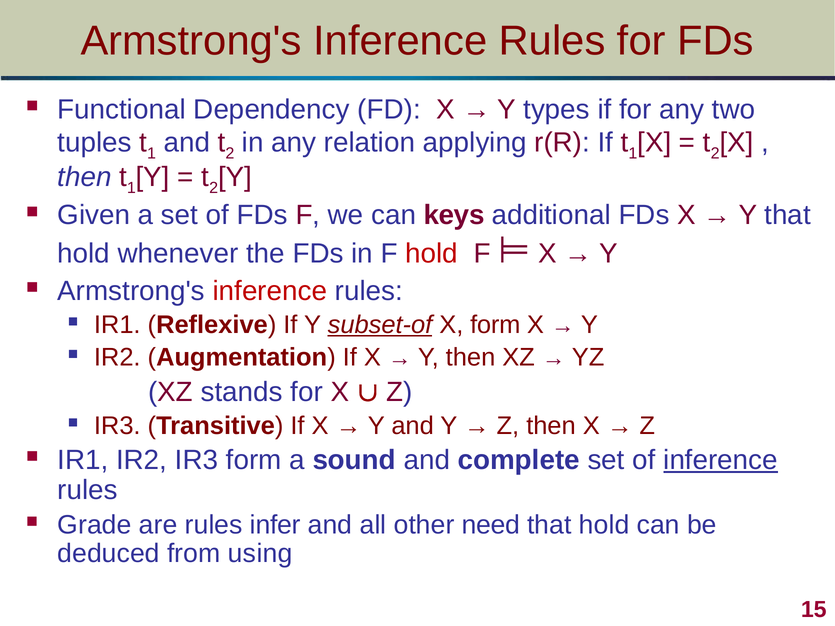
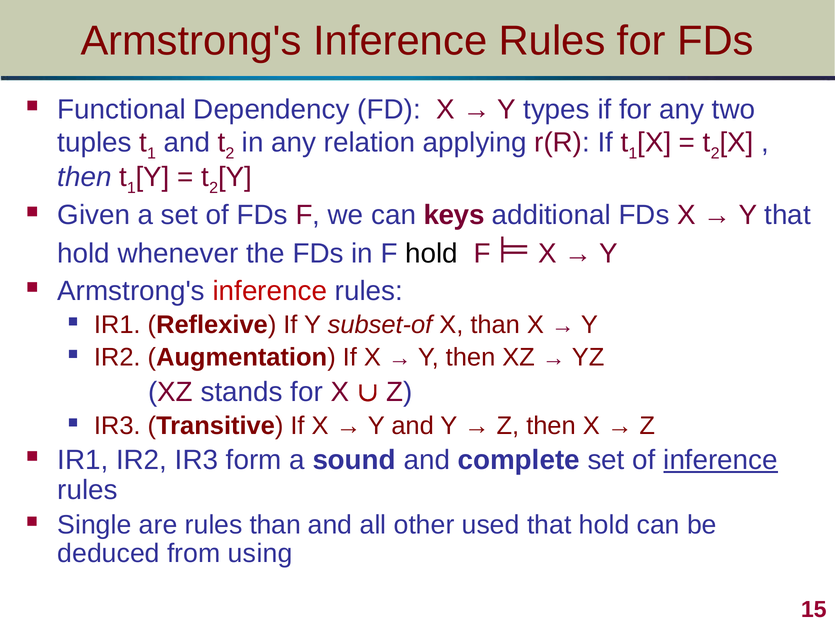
hold colour: red -> black (432, 253)
subset-of underline: present -> none (380, 325)
X form: form -> than (495, 325)
Grade: Grade -> Single (94, 525)
rules infer: infer -> than (275, 525)
need: need -> used (491, 525)
